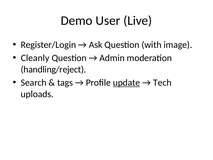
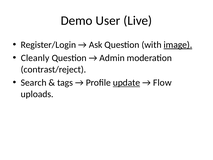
image underline: none -> present (178, 45)
handling/reject: handling/reject -> contrast/reject (53, 69)
Tech: Tech -> Flow (162, 83)
